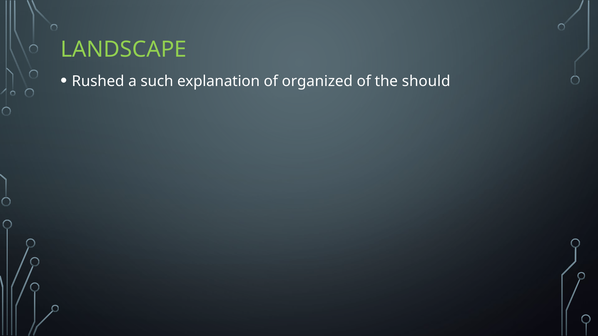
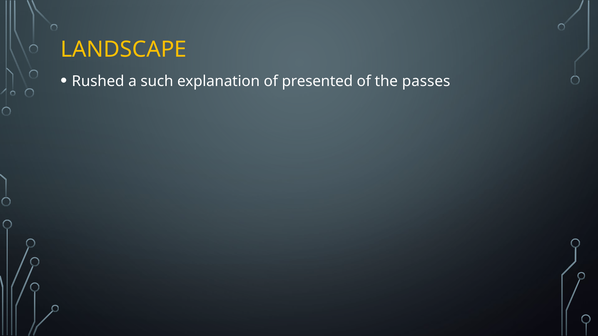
LANDSCAPE colour: light green -> yellow (124, 49)
organized: organized -> presented (317, 81)
should: should -> passes (426, 81)
